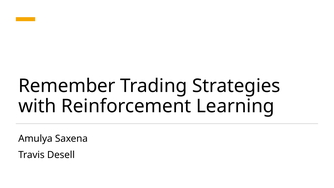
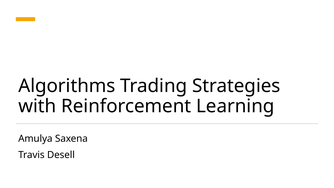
Remember: Remember -> Algorithms (67, 86)
